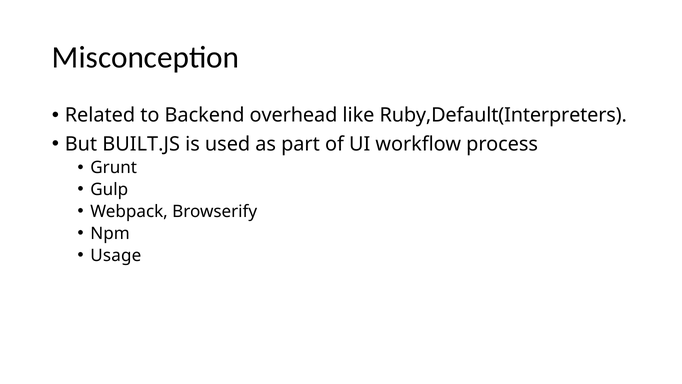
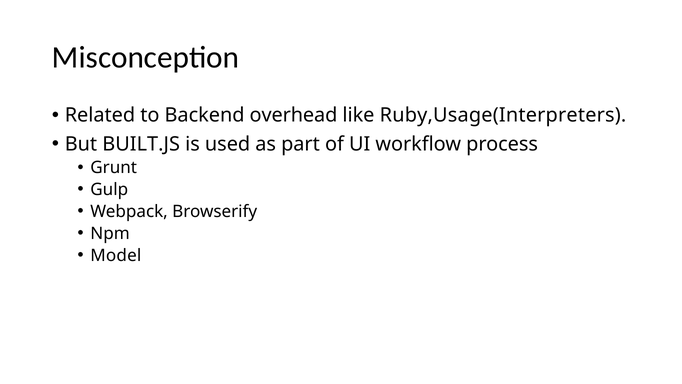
Ruby,Default(Interpreters: Ruby,Default(Interpreters -> Ruby,Usage(Interpreters (503, 115)
Usage: Usage -> Model (116, 255)
